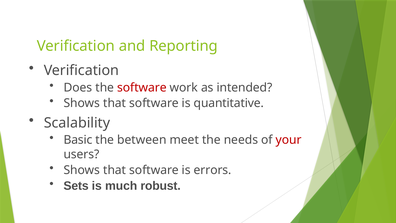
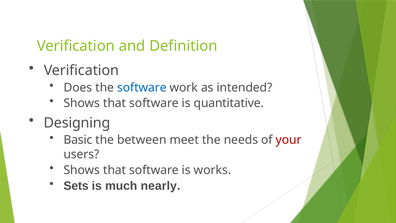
Reporting: Reporting -> Definition (183, 46)
software colour: red -> blue (142, 87)
Scalability: Scalability -> Designing (77, 123)
errors: errors -> works (212, 170)
robust: robust -> nearly (160, 186)
